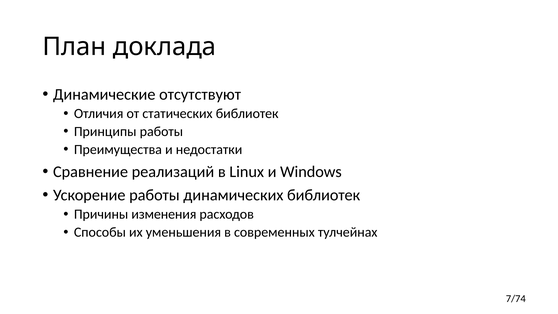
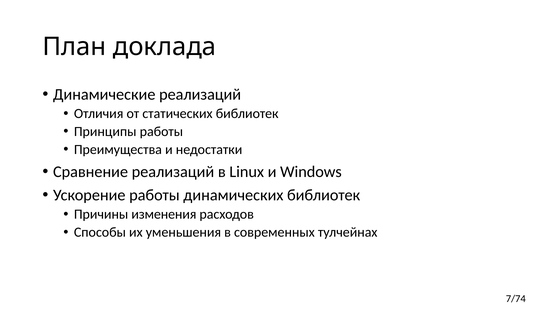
Динамические отсутствуют: отсутствуют -> реализаций (200, 94)
